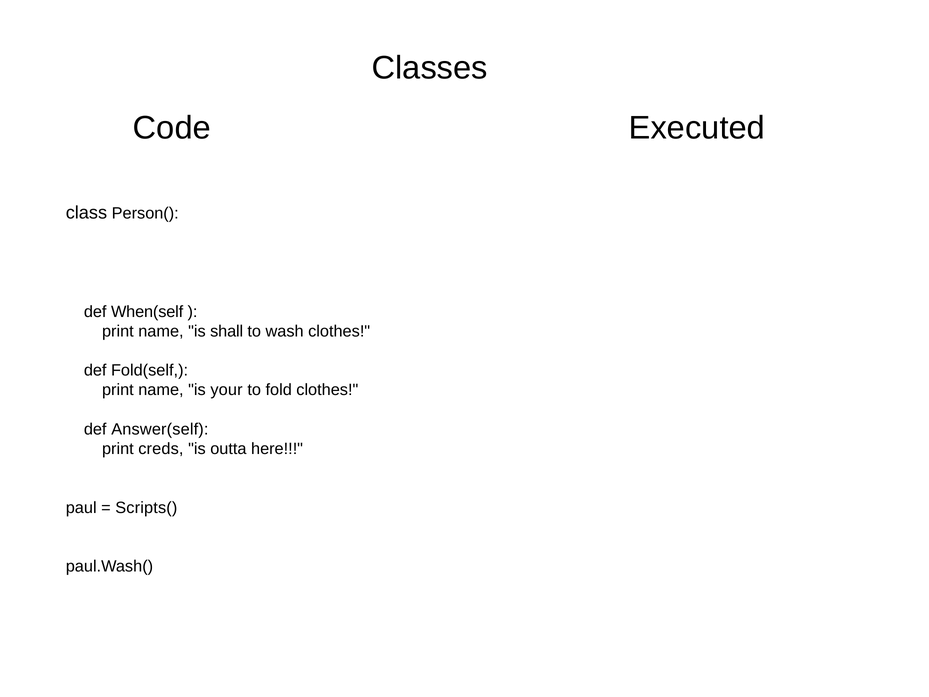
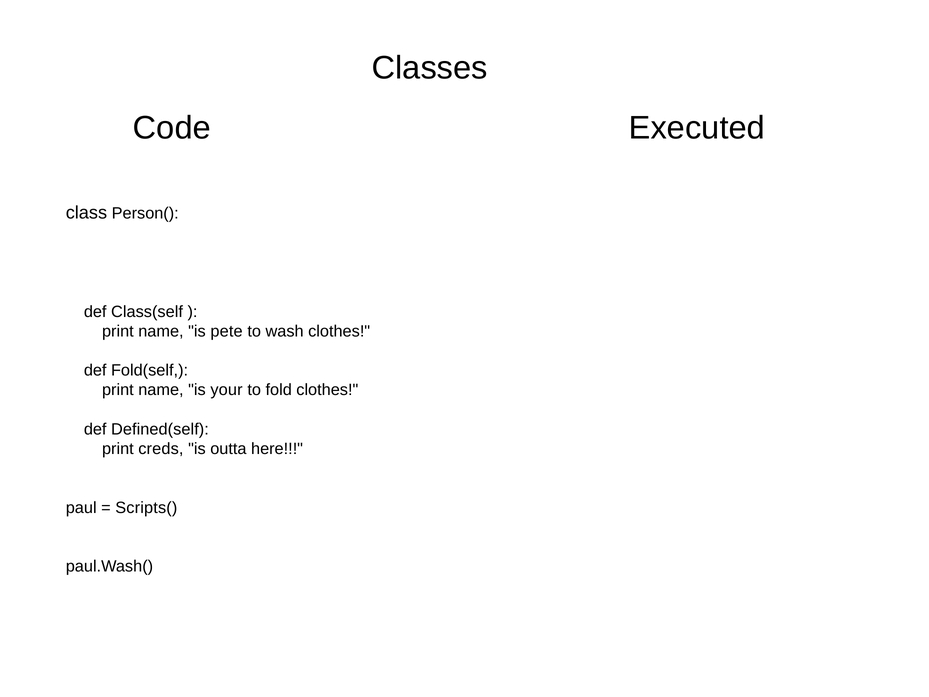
When(self: When(self -> Class(self (147, 312)
shall: shall -> pete (227, 331)
Answer(self: Answer(self -> Defined(self (160, 429)
